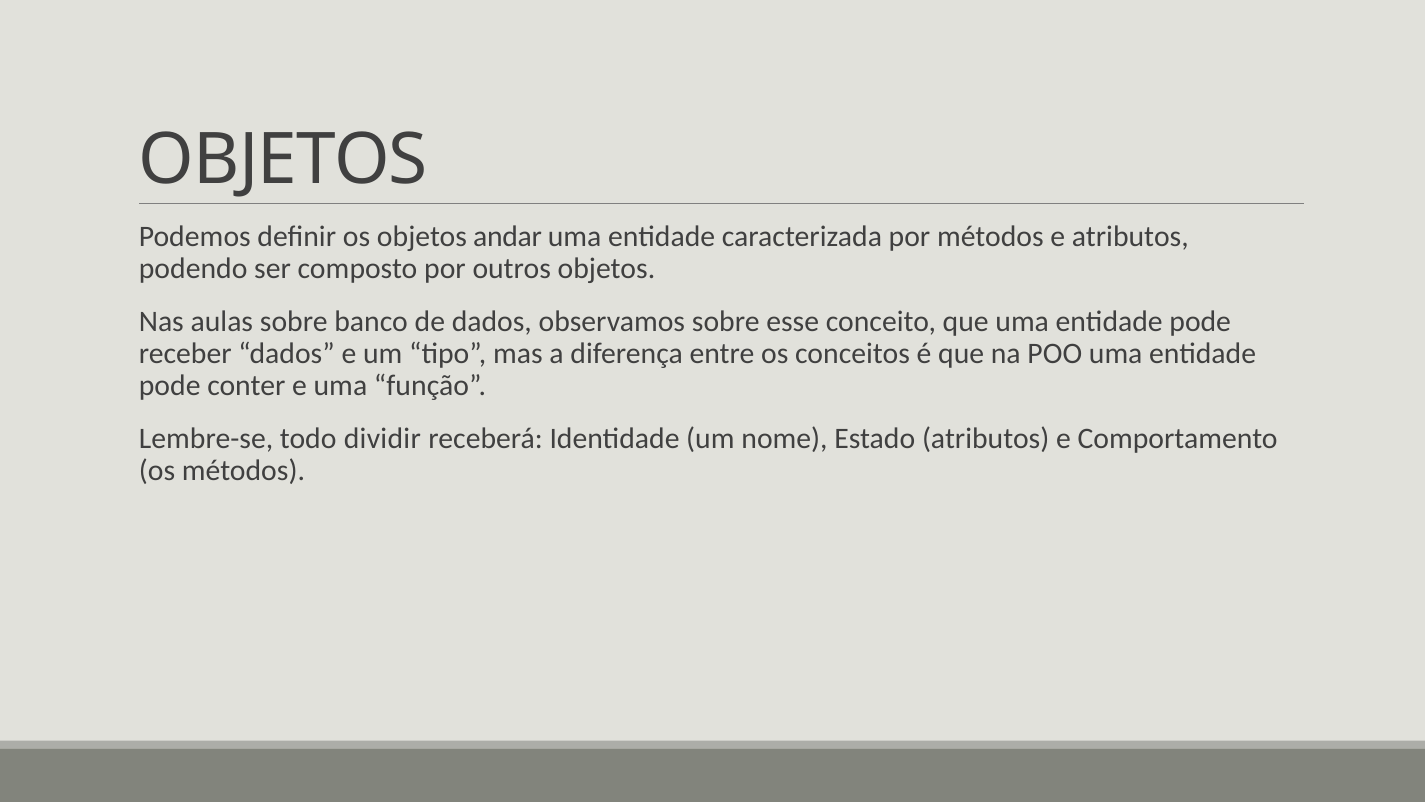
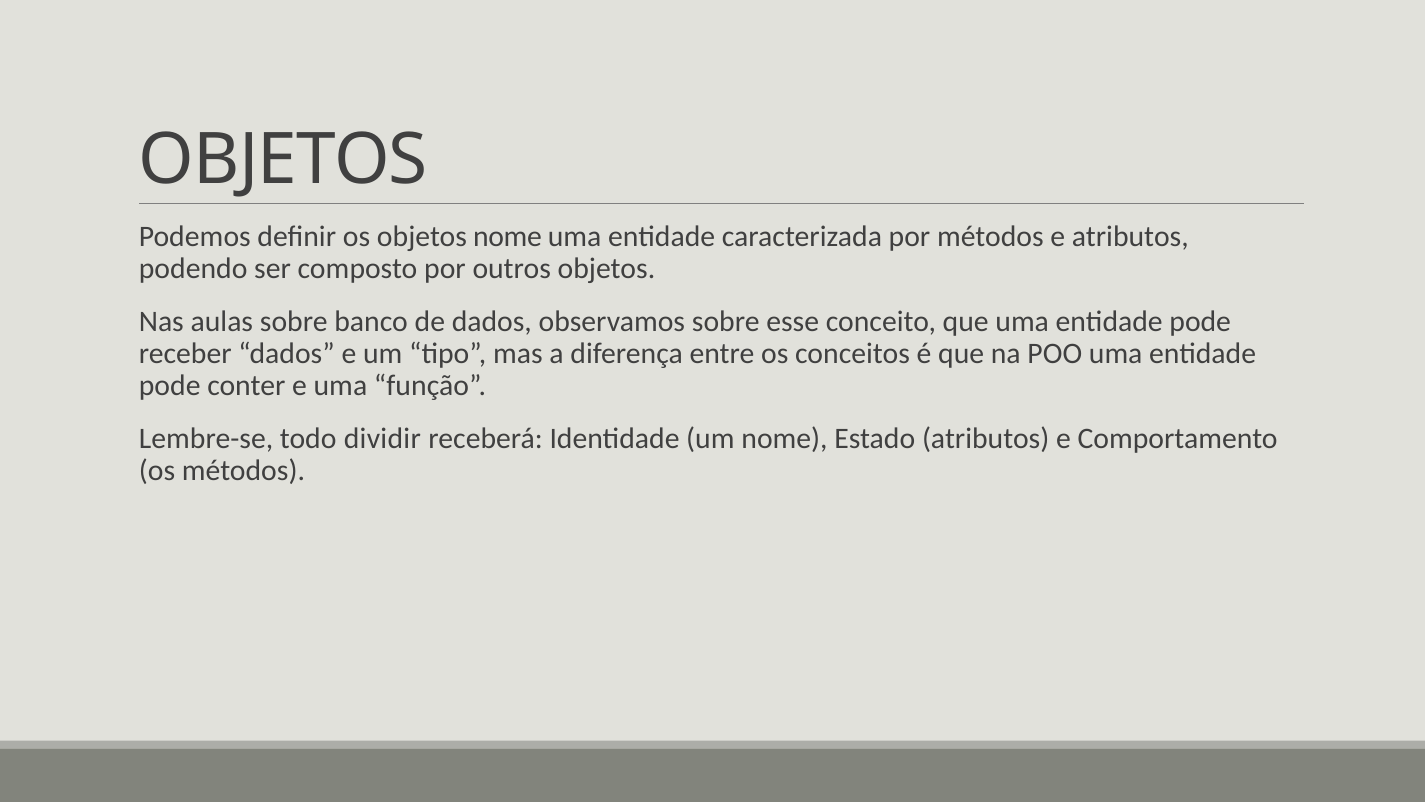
objetos andar: andar -> nome (508, 237)
